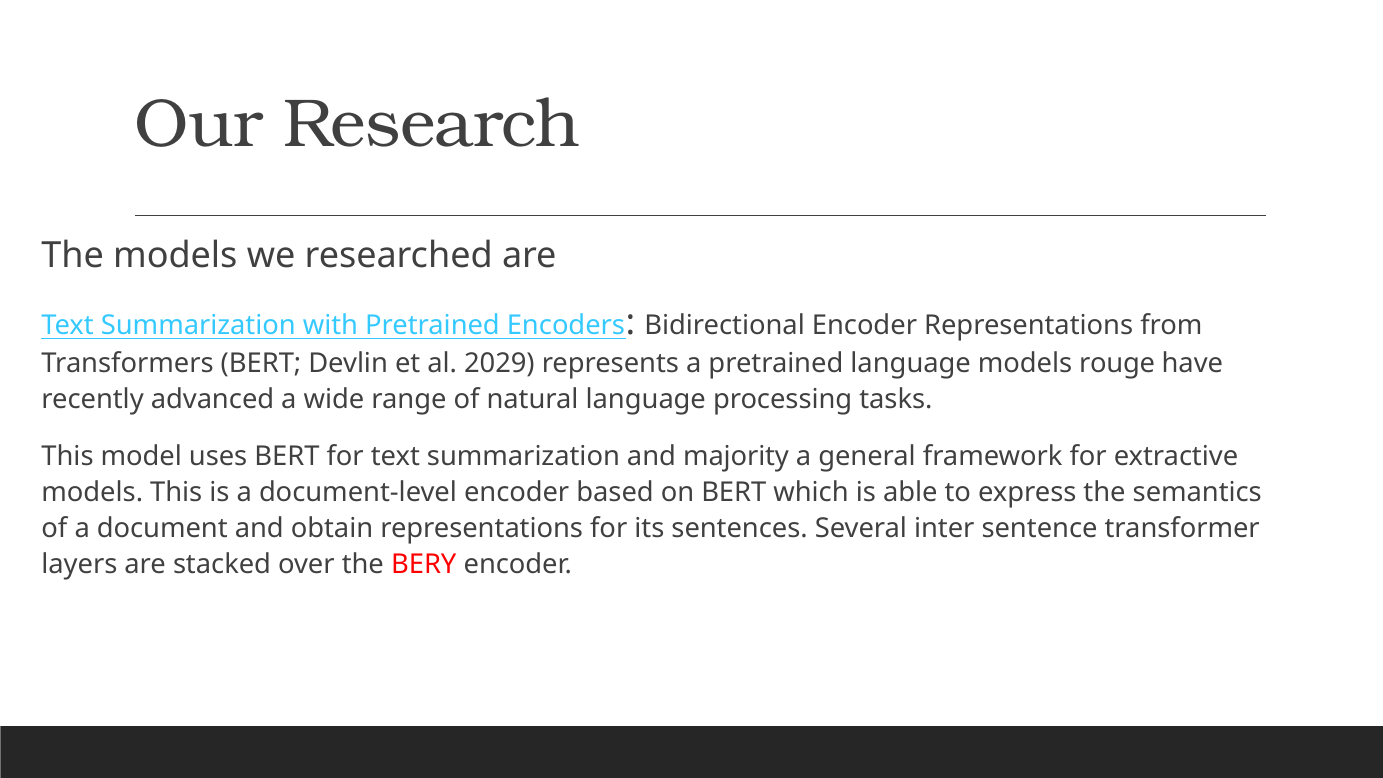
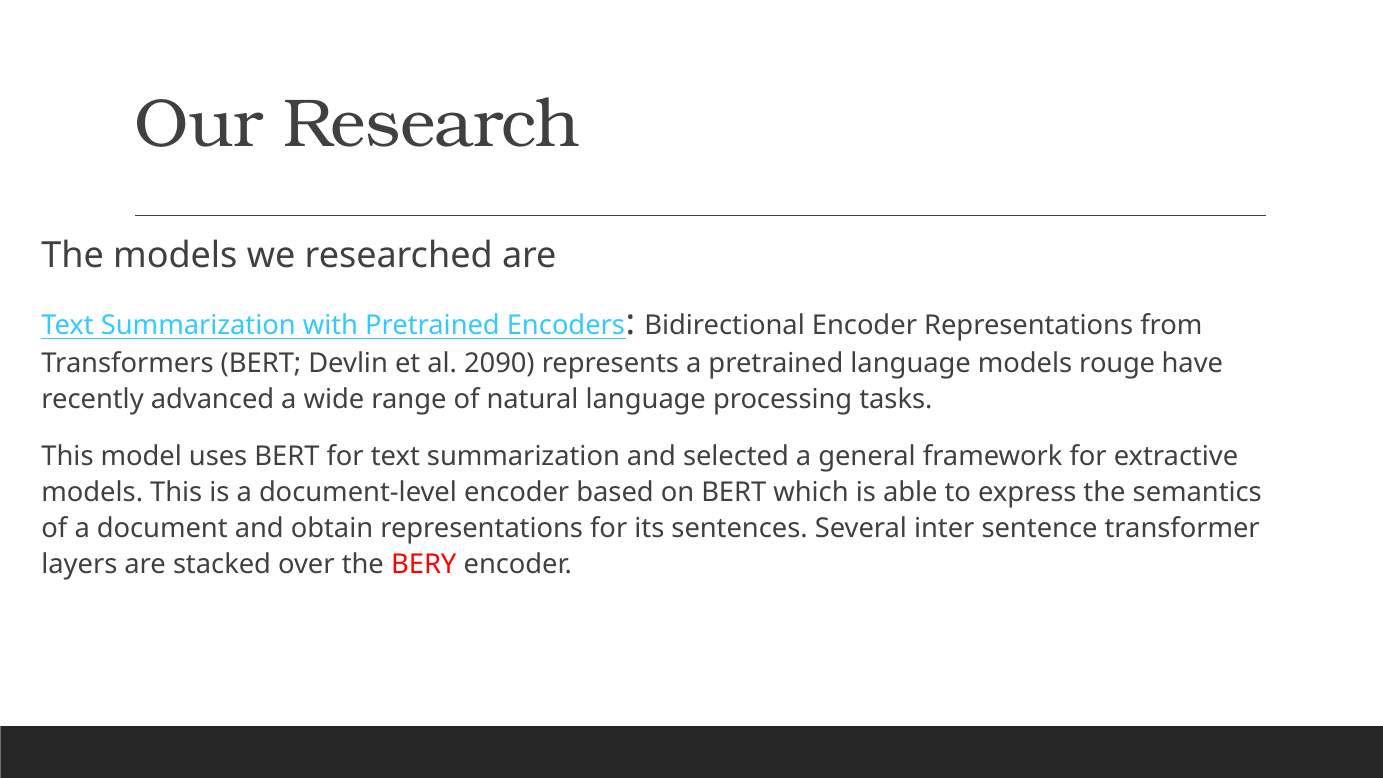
2029: 2029 -> 2090 (499, 364)
majority: majority -> selected (736, 456)
